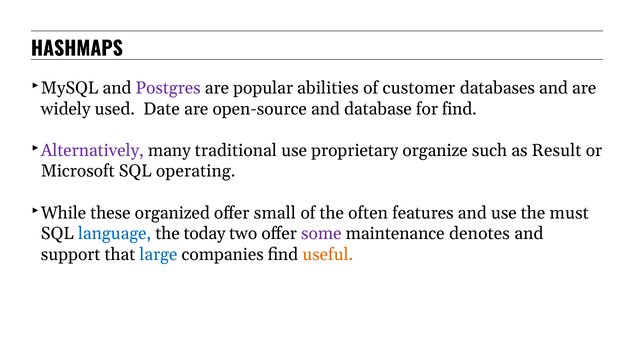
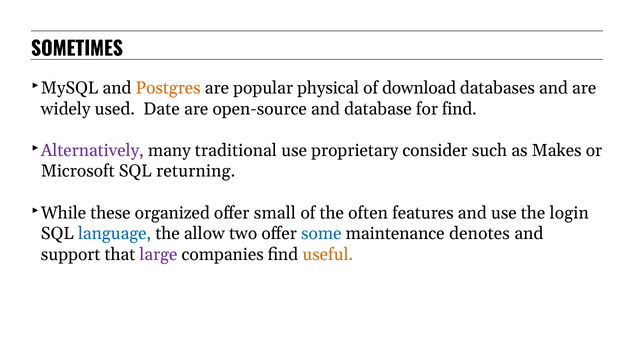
HASHMAPS: HASHMAPS -> SOMETIMES (77, 49)
Postgres colour: purple -> orange (168, 88)
abilities: abilities -> physical (328, 88)
customer: customer -> download (419, 88)
organize: organize -> consider (435, 150)
Result: Result -> Makes (557, 150)
operating: operating -> returning (196, 171)
must: must -> login (569, 213)
today: today -> allow (204, 234)
some colour: purple -> blue (321, 234)
large colour: blue -> purple (158, 255)
